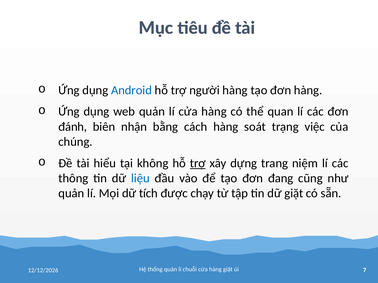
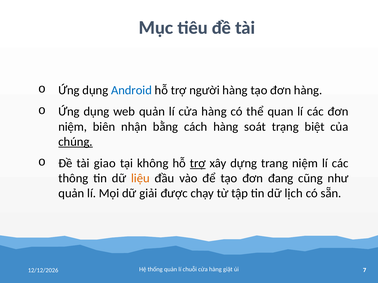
đánh: đánh -> niệm (73, 127)
việc: việc -> biệt (315, 127)
chúng underline: none -> present (76, 142)
hiểu: hiểu -> giao (105, 163)
liệu colour: blue -> orange (140, 179)
tích: tích -> giải (148, 194)
dữ giặt: giặt -> lịch (294, 194)
